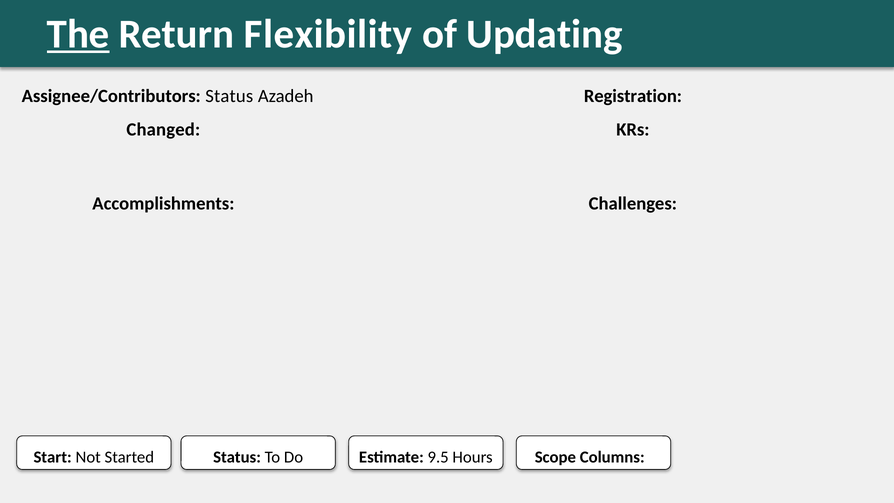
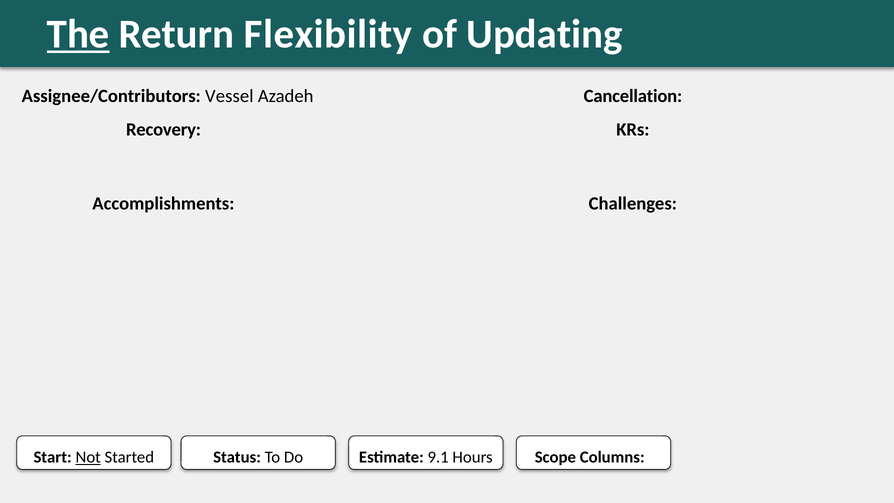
Assignee/Contributors Status: Status -> Vessel (229, 96)
Registration: Registration -> Cancellation (633, 96)
Changed: Changed -> Recovery (164, 130)
Not underline: none -> present (88, 457)
9.5: 9.5 -> 9.1 (438, 457)
